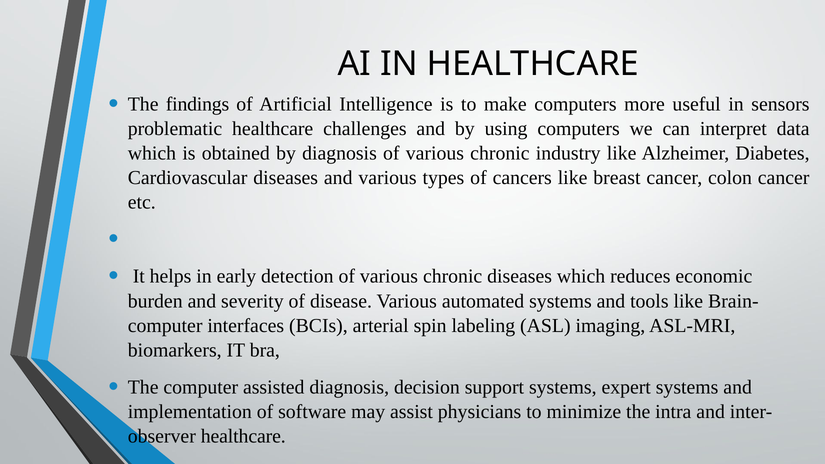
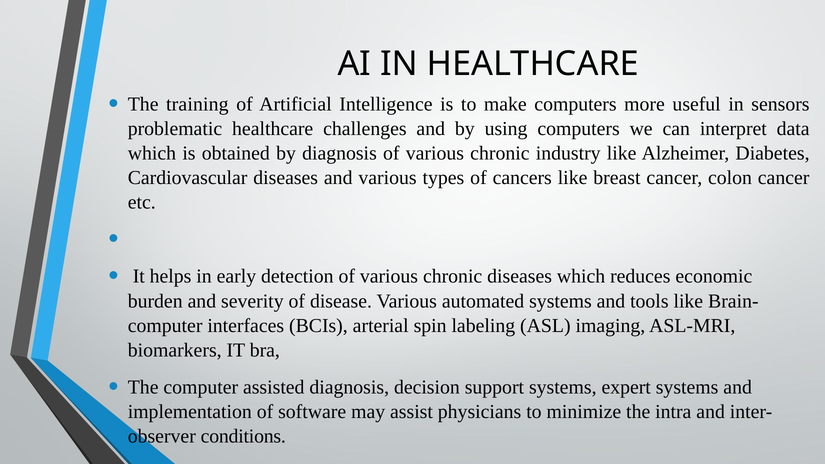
findings: findings -> training (197, 104)
healthcare: healthcare -> conditions (243, 436)
